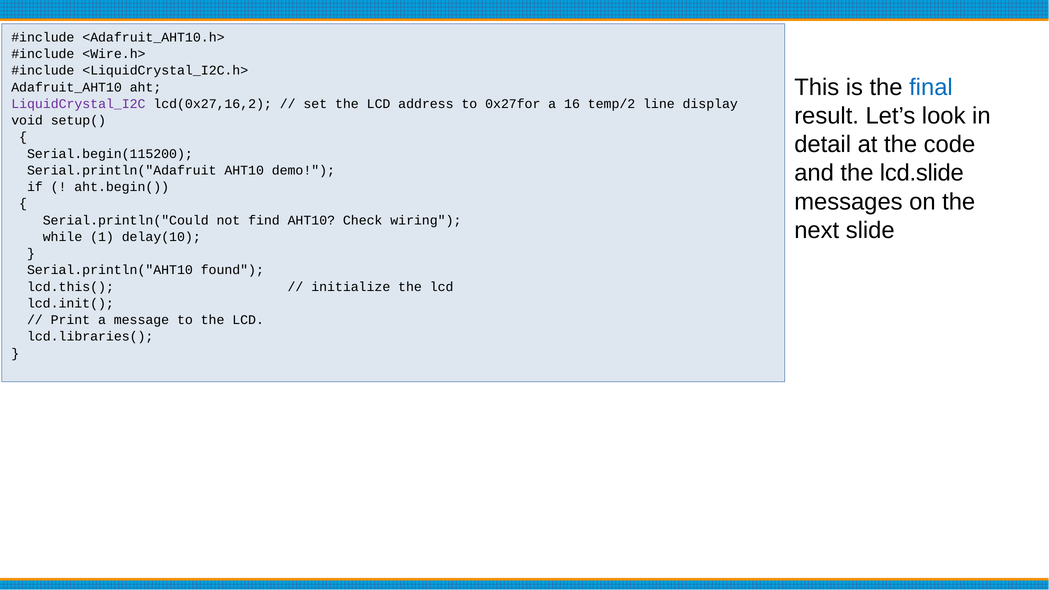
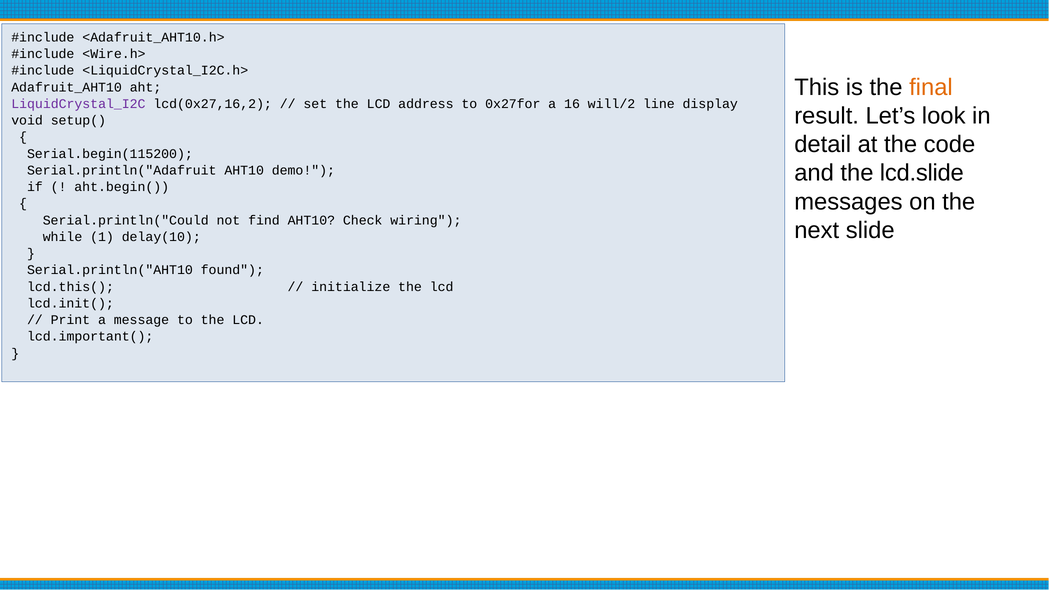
final colour: blue -> orange (931, 88)
temp/2: temp/2 -> will/2 (612, 104)
lcd.libraries(: lcd.libraries( -> lcd.important( (90, 337)
